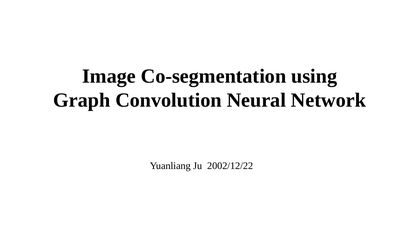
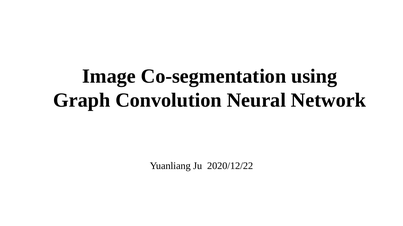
2002/12/22: 2002/12/22 -> 2020/12/22 (230, 167)
